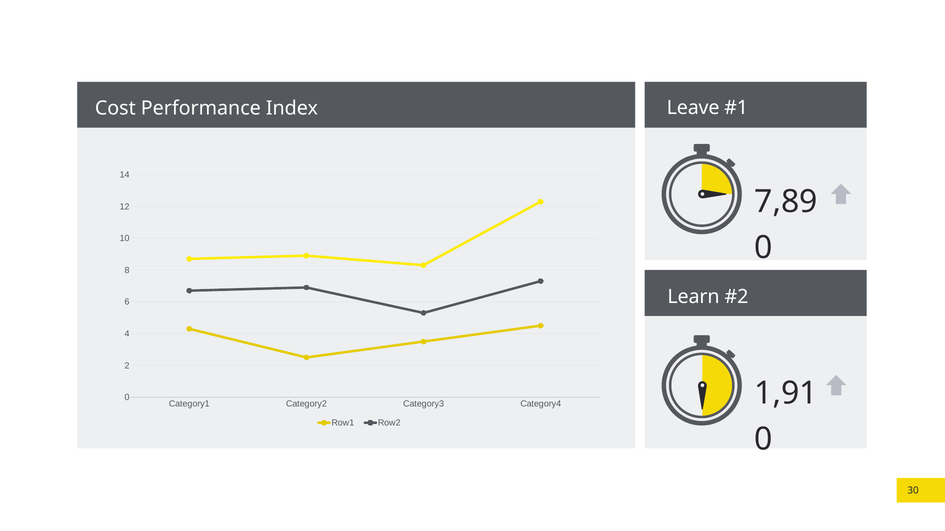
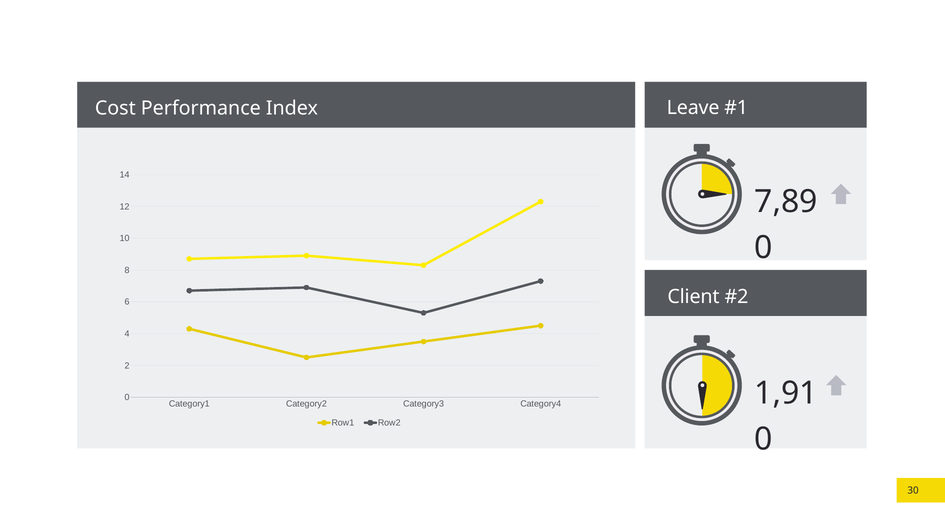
Learn: Learn -> Client (694, 297)
